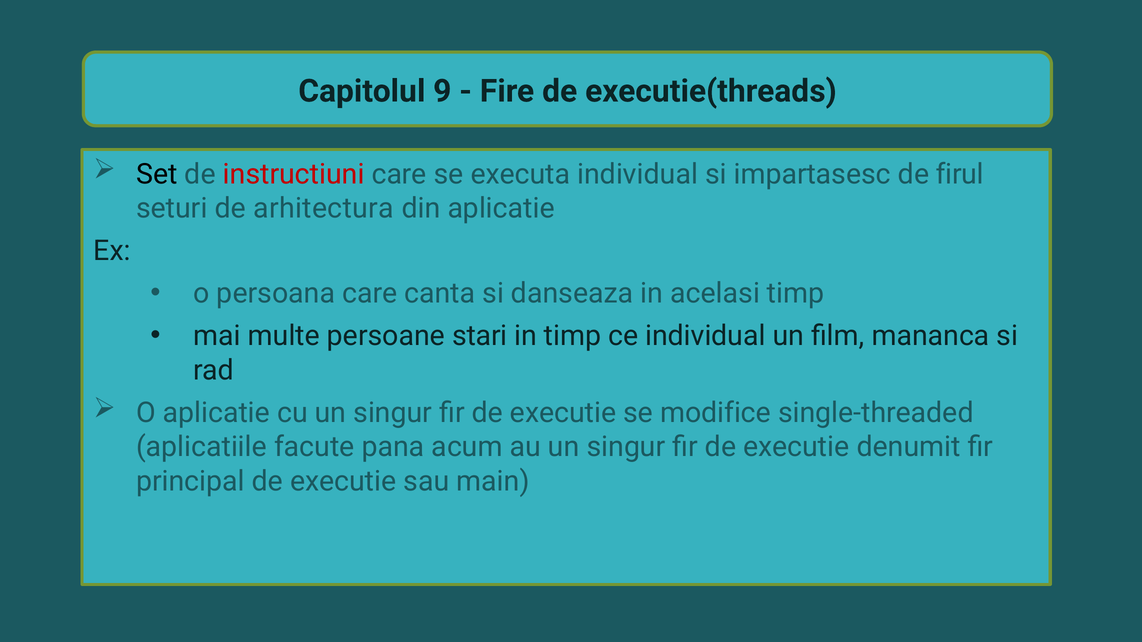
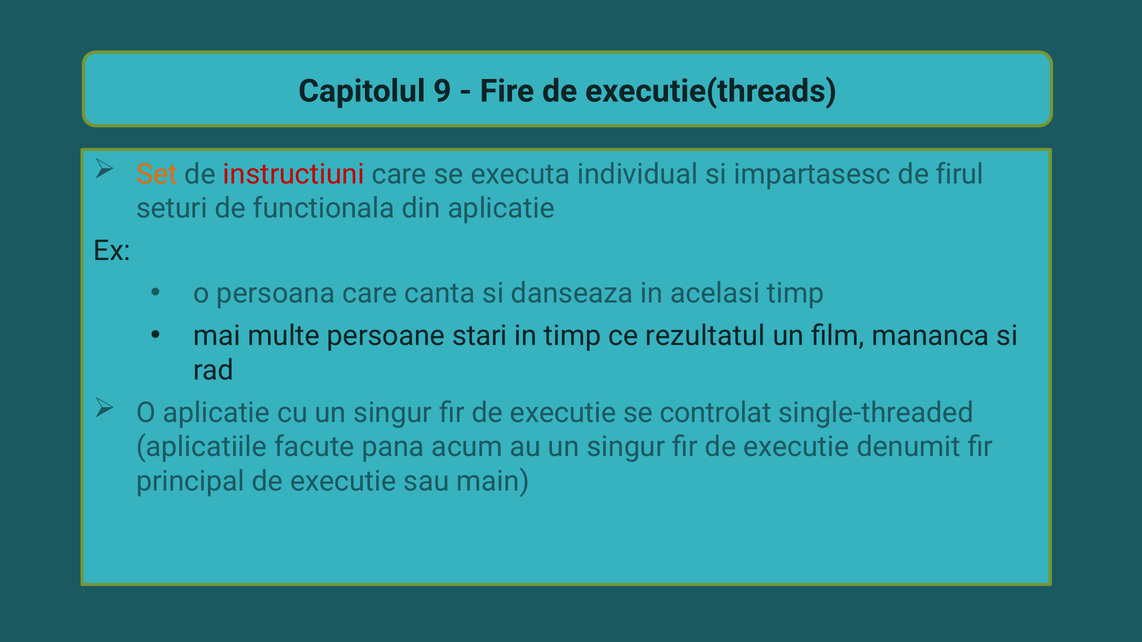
Set colour: black -> orange (157, 174)
arhitectura: arhitectura -> functionala (324, 208)
ce individual: individual -> rezultatul (705, 336)
modifice: modifice -> controlat (716, 413)
